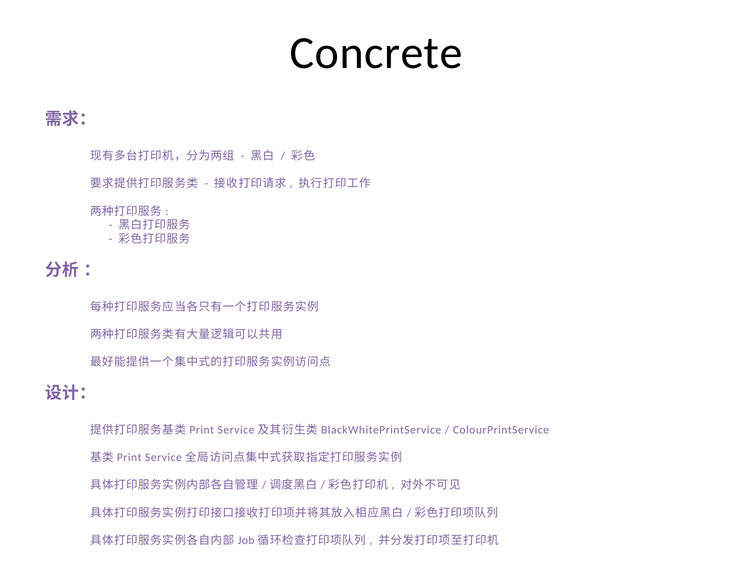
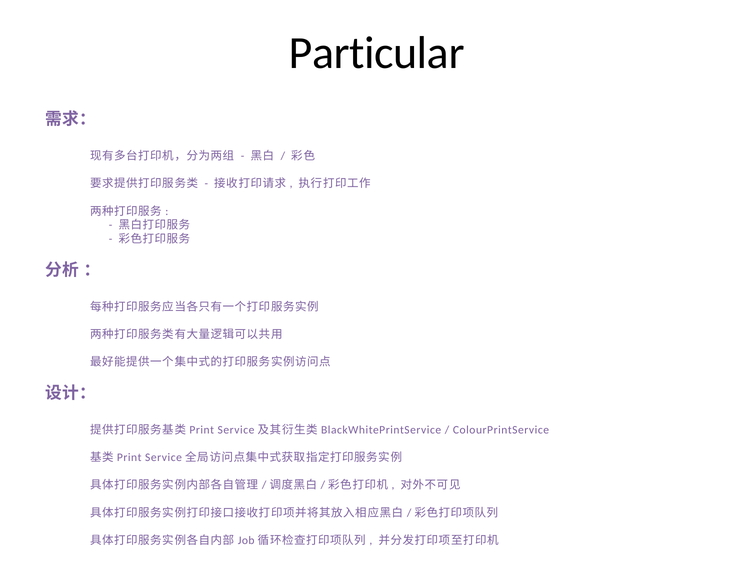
Concrete: Concrete -> Particular (377, 53)
